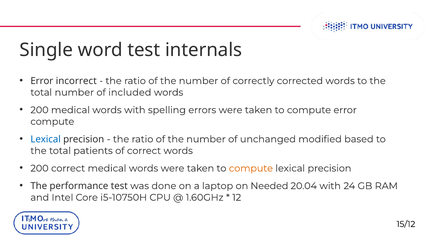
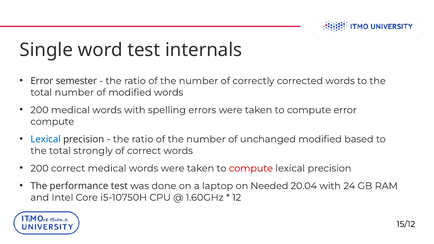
incorrect: incorrect -> semester (76, 81)
of included: included -> modified (130, 93)
patients: patients -> strongly (93, 151)
compute colour: orange -> red (251, 168)
